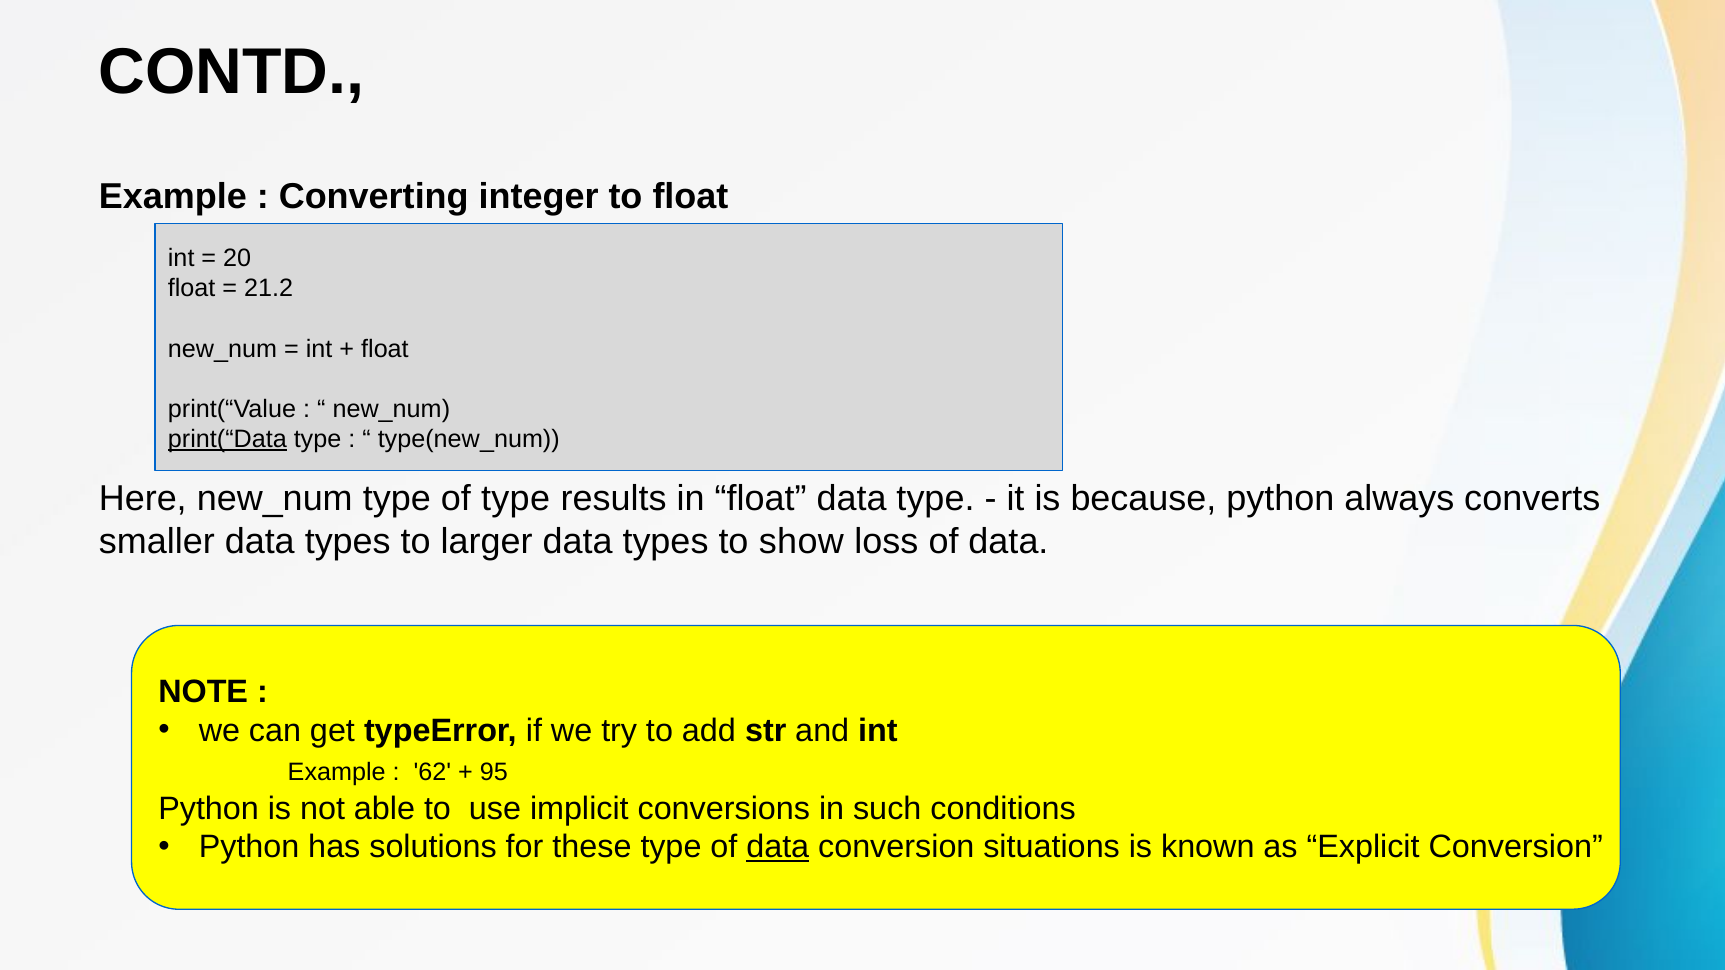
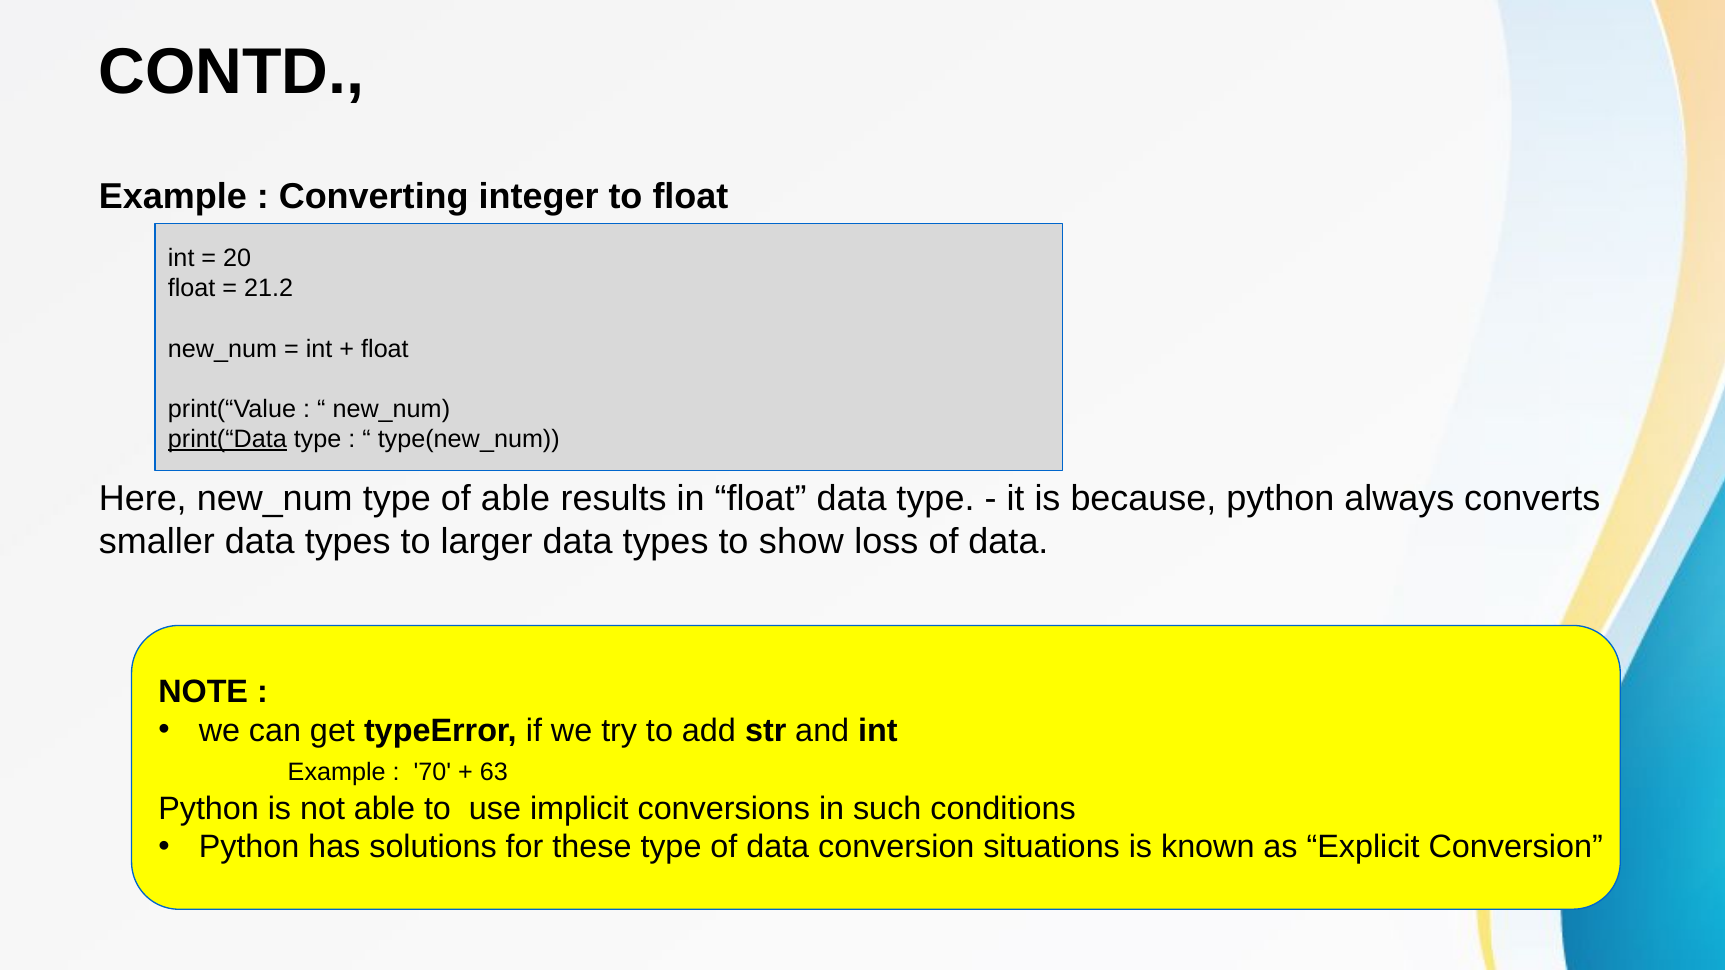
of type: type -> able (516, 499)
62: 62 -> 70 (432, 772)
95: 95 -> 63 (494, 772)
data underline: present -> none (778, 847)
